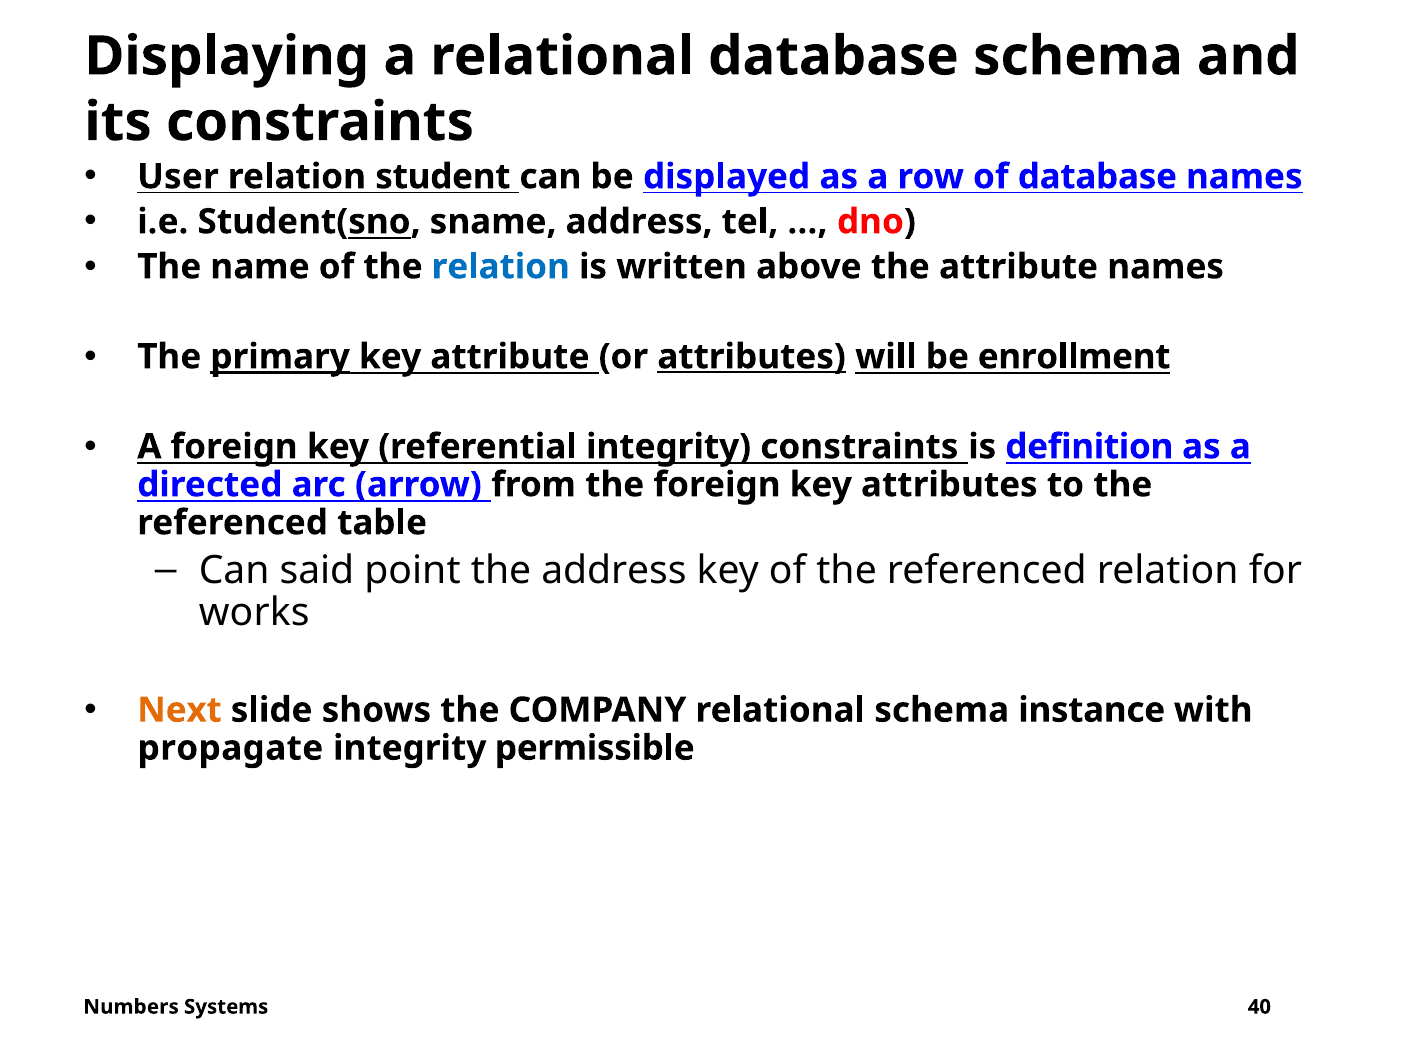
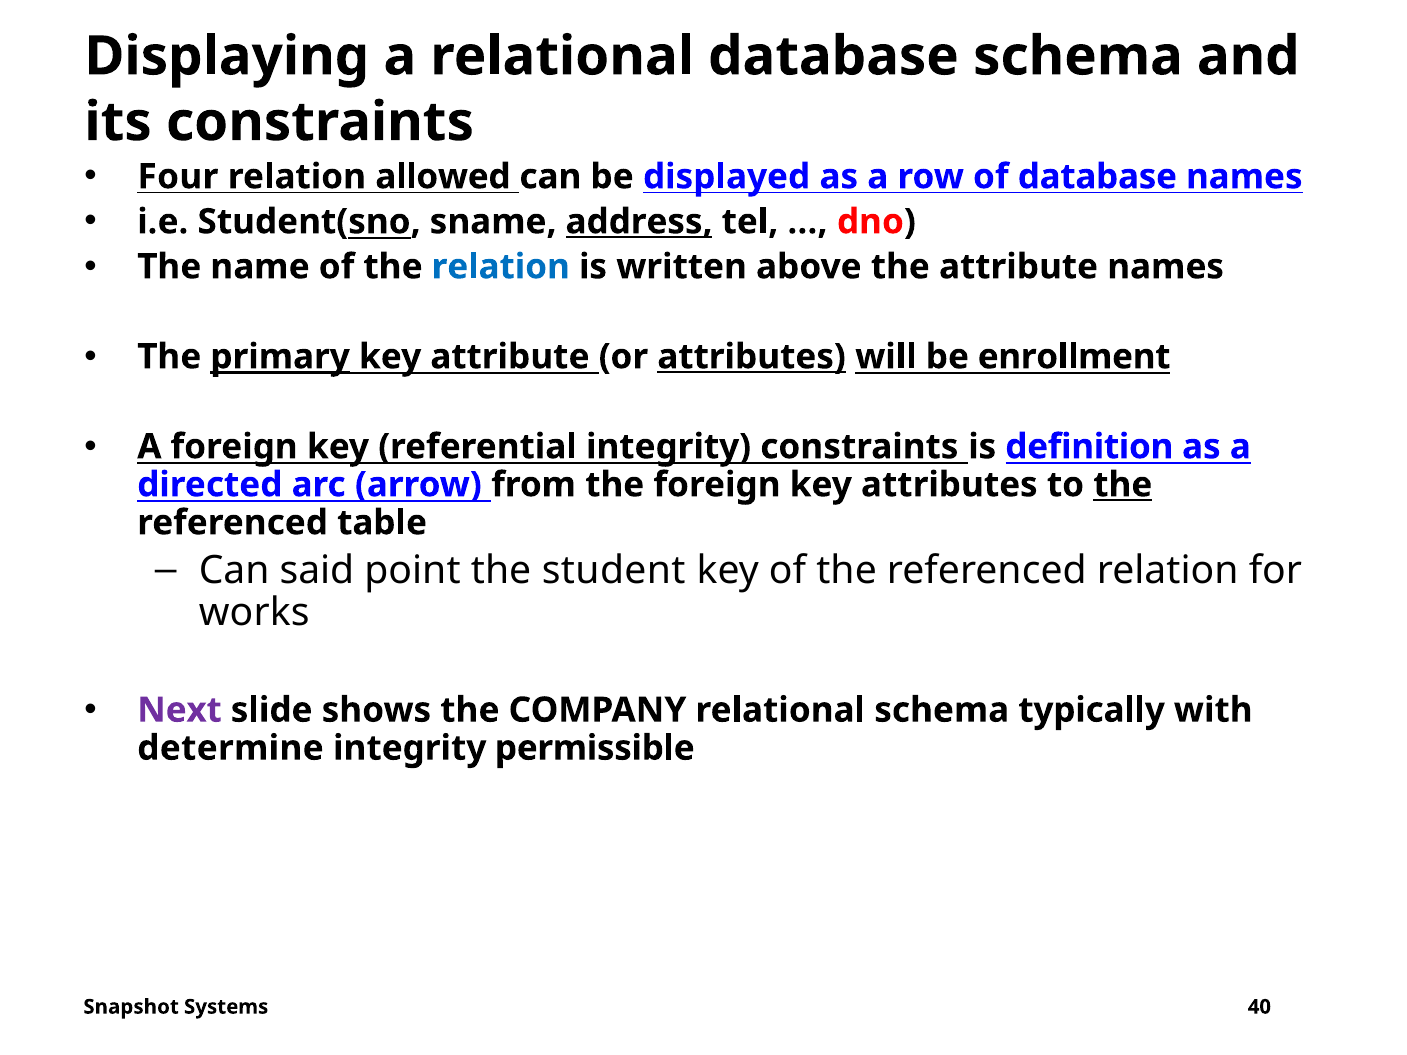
User: User -> Four (178, 177)
student: student -> allowed (443, 177)
address underline: none -> present (639, 222)
the underline: none -> present (1123, 485)
the address: address -> student (614, 571)
Next colour: orange -> purple (180, 710)
instance: instance -> typically (1092, 710)
propagate: propagate -> determine (230, 748)
Numbers: Numbers -> Snapshot (131, 1007)
